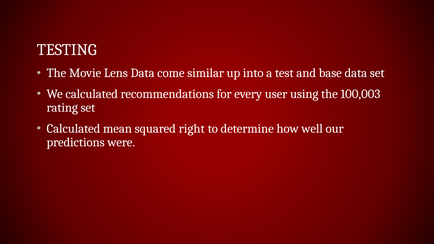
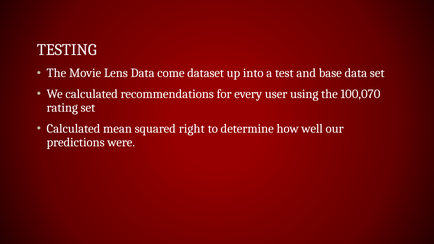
similar: similar -> dataset (206, 73)
100,003: 100,003 -> 100,070 (360, 94)
